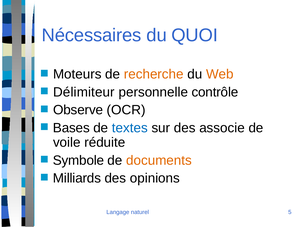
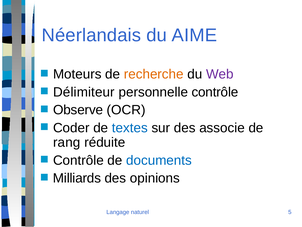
Nécessaires: Nécessaires -> Néerlandais (91, 35)
QUOI: QUOI -> AIME (194, 35)
Web colour: orange -> purple (220, 74)
Bases: Bases -> Coder (71, 128)
voile: voile -> rang (67, 142)
Symbole: Symbole -> Contrôle (78, 160)
documents colour: orange -> blue (159, 160)
